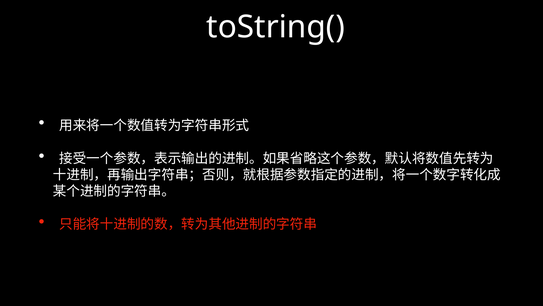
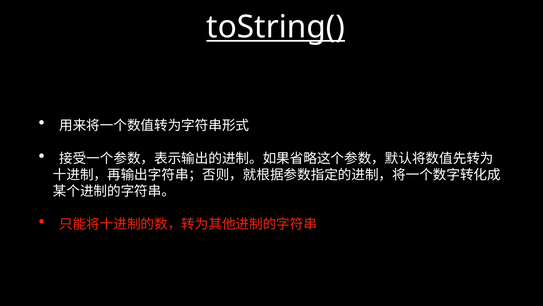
toString( underline: none -> present (276, 27)
